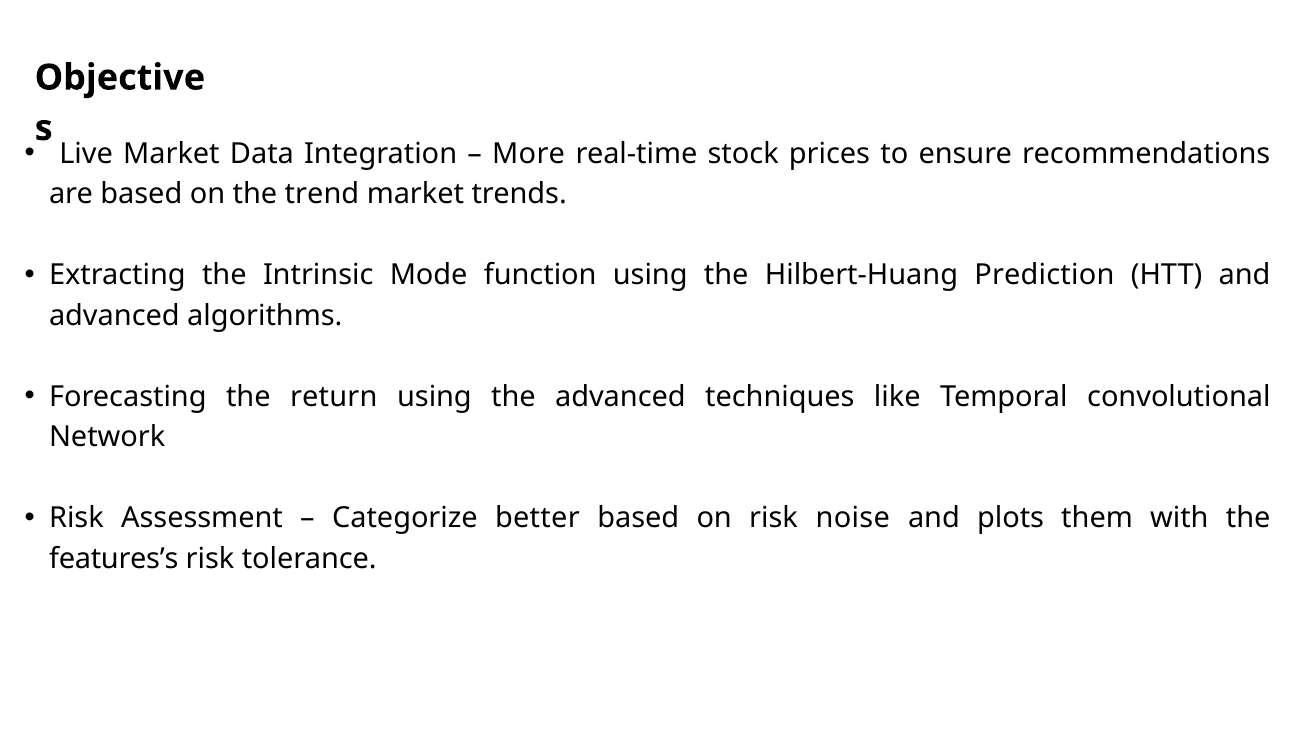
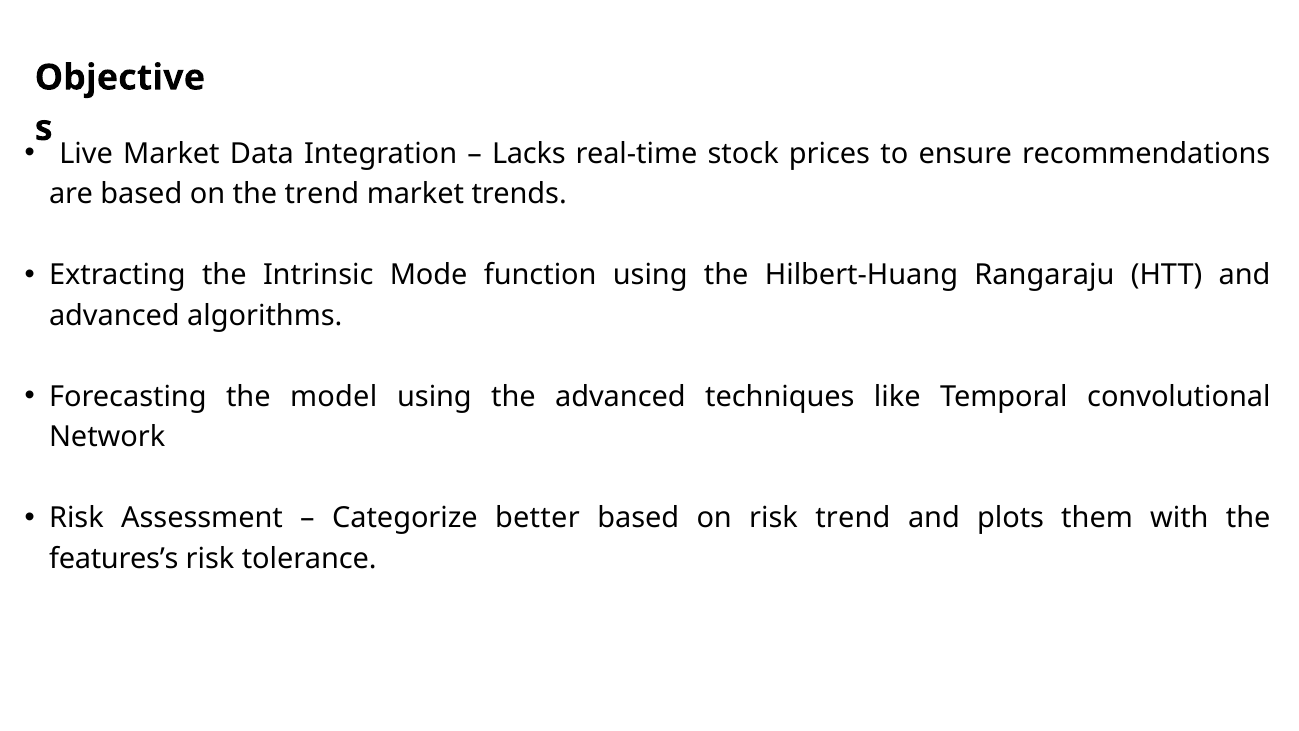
More: More -> Lacks (529, 154)
Prediction: Prediction -> Rangaraju (1044, 275)
return: return -> model (334, 397)
risk noise: noise -> trend (853, 518)
